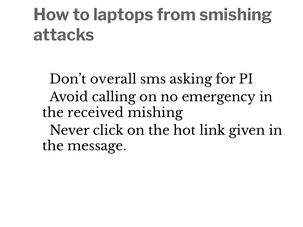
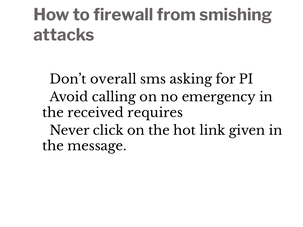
laptops: laptops -> firewall (123, 15)
mishing: mishing -> requires (155, 113)
